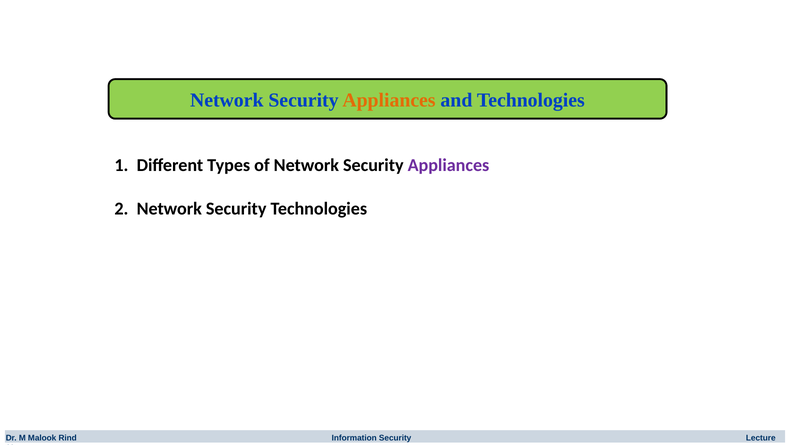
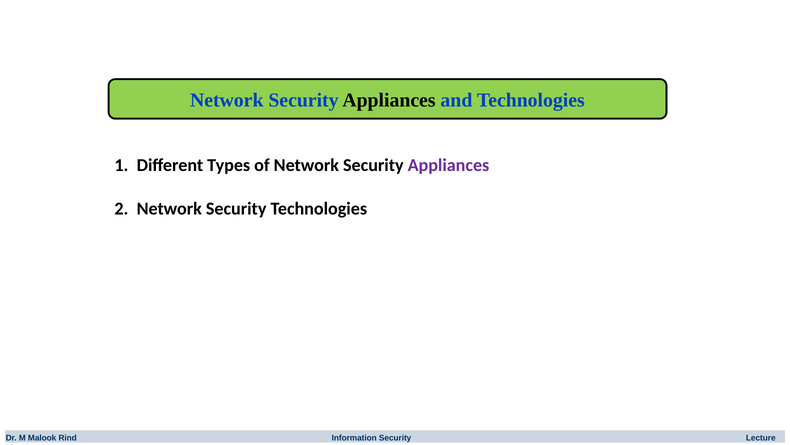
Appliances colour: orange -> black (389, 100)
